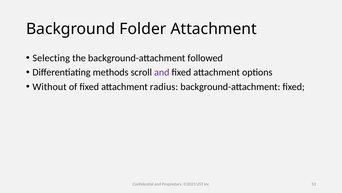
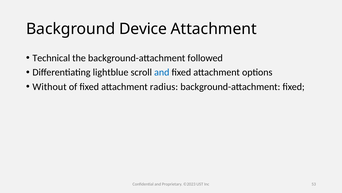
Folder: Folder -> Device (143, 29)
Selecting: Selecting -> Technical (51, 58)
methods: methods -> lightblue (111, 72)
and colour: purple -> blue (162, 72)
